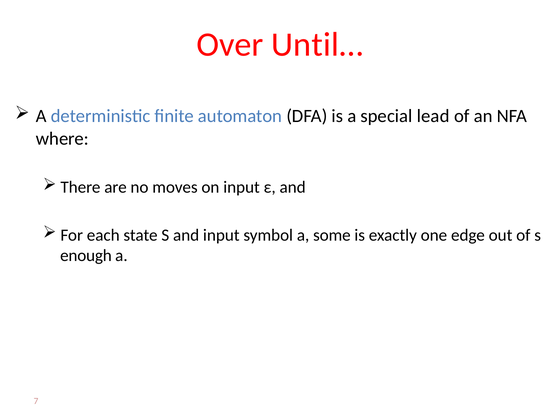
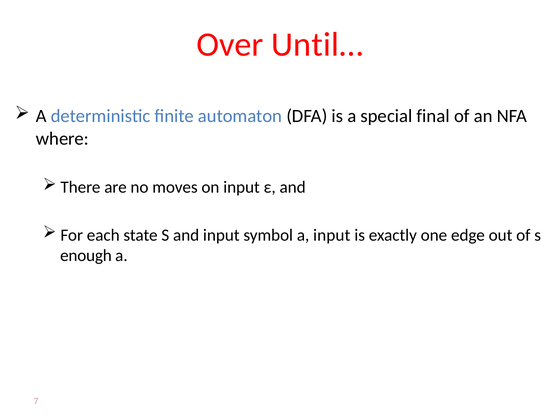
lead: lead -> final (433, 116)
a some: some -> input (332, 235)
